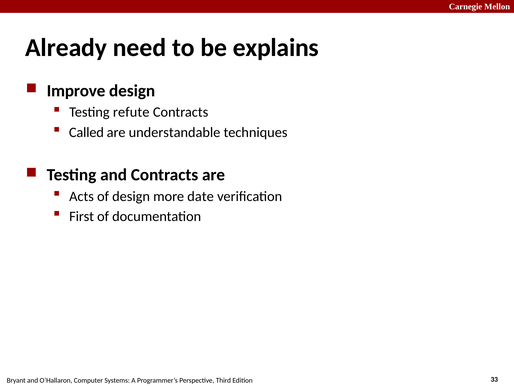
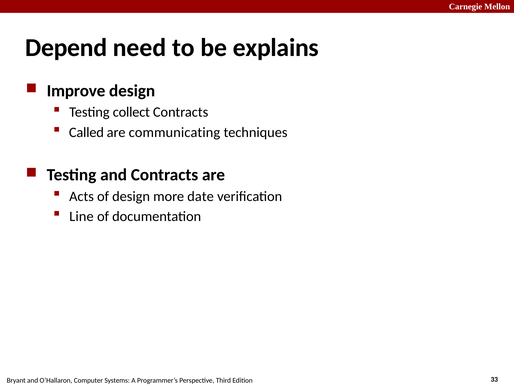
Already: Already -> Depend (66, 48)
refute: refute -> collect (131, 112)
understandable: understandable -> communicating (174, 132)
First: First -> Line (81, 216)
